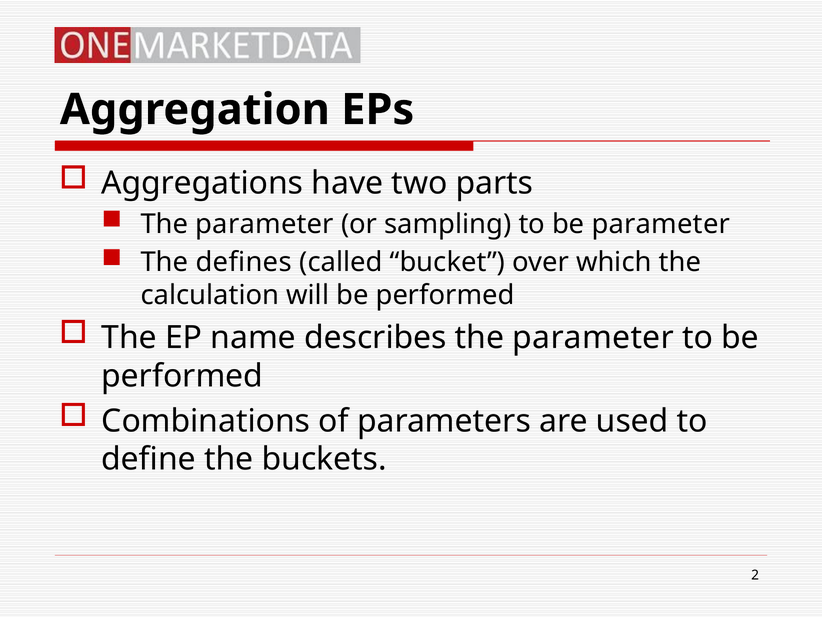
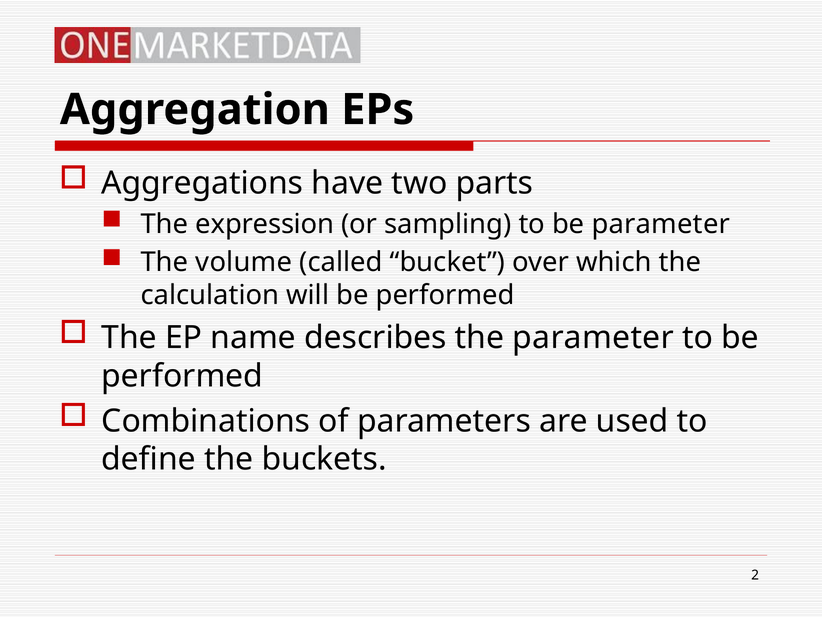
parameter: parameter -> expression (265, 224)
defines: defines -> volume (244, 262)
